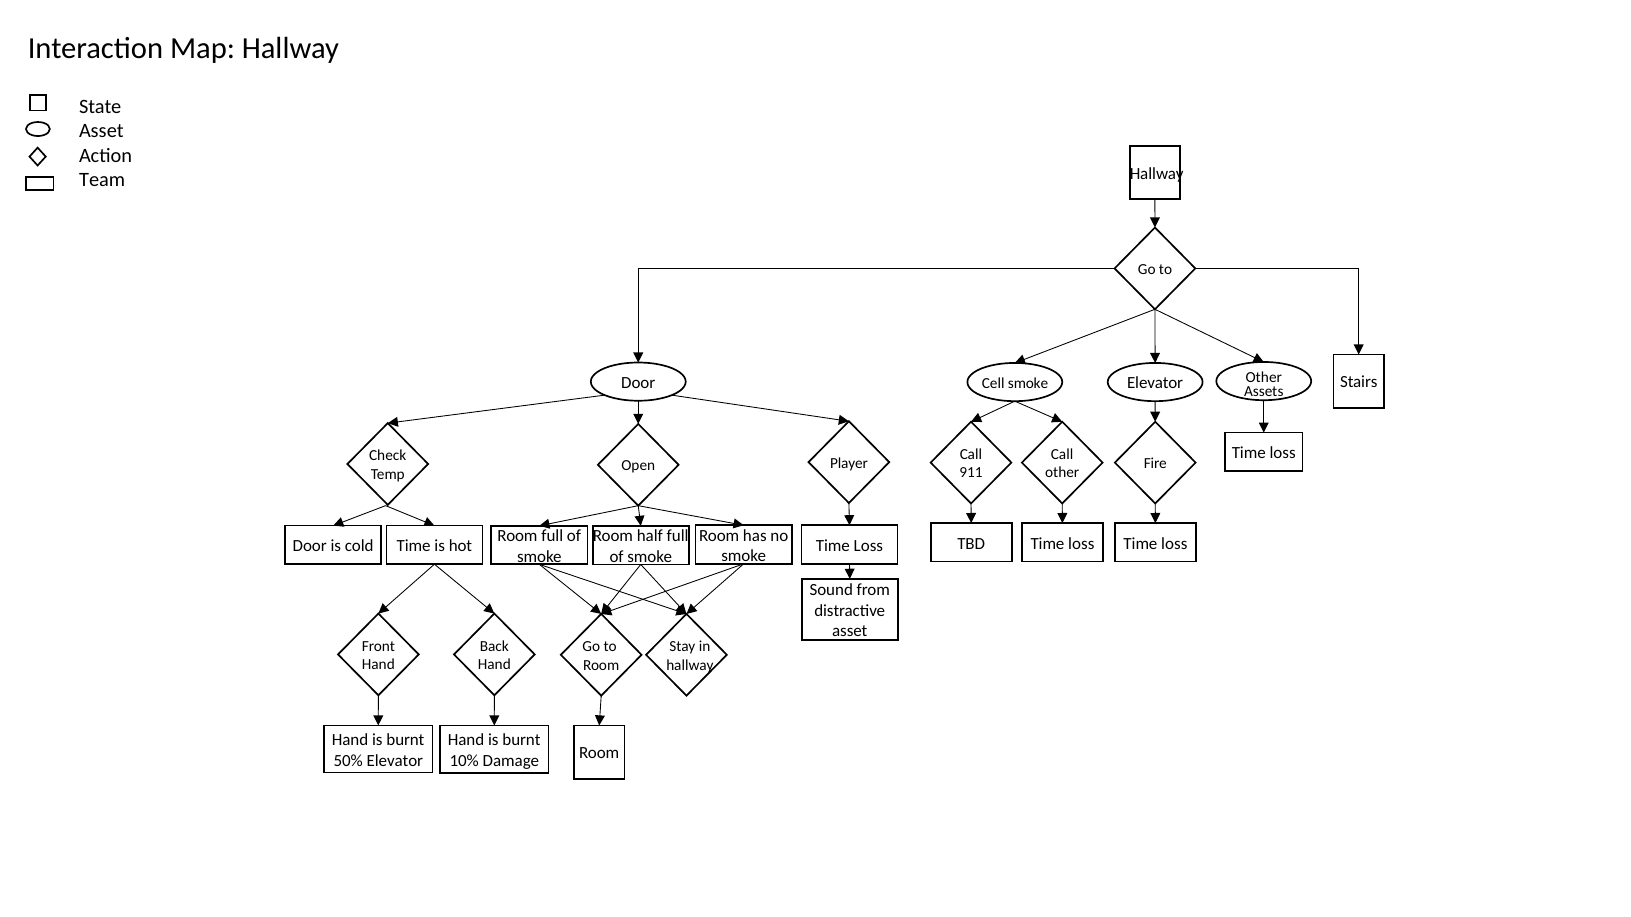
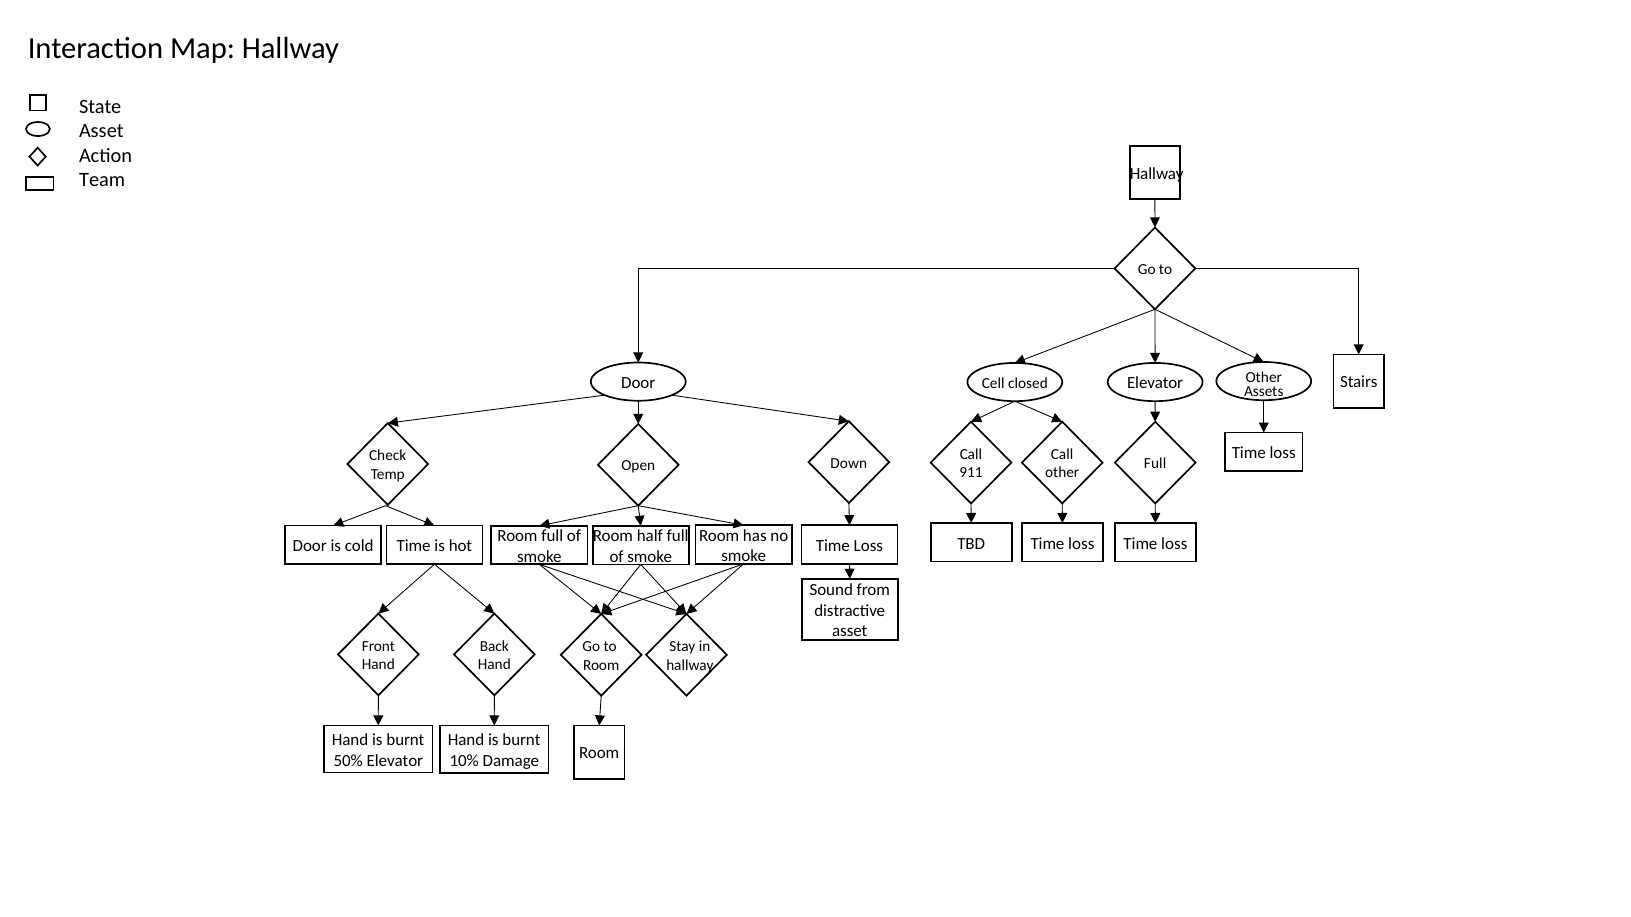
Cell smoke: smoke -> closed (1028, 383)
Player: Player -> Down (849, 463)
Fire: Fire -> Full (1155, 464)
